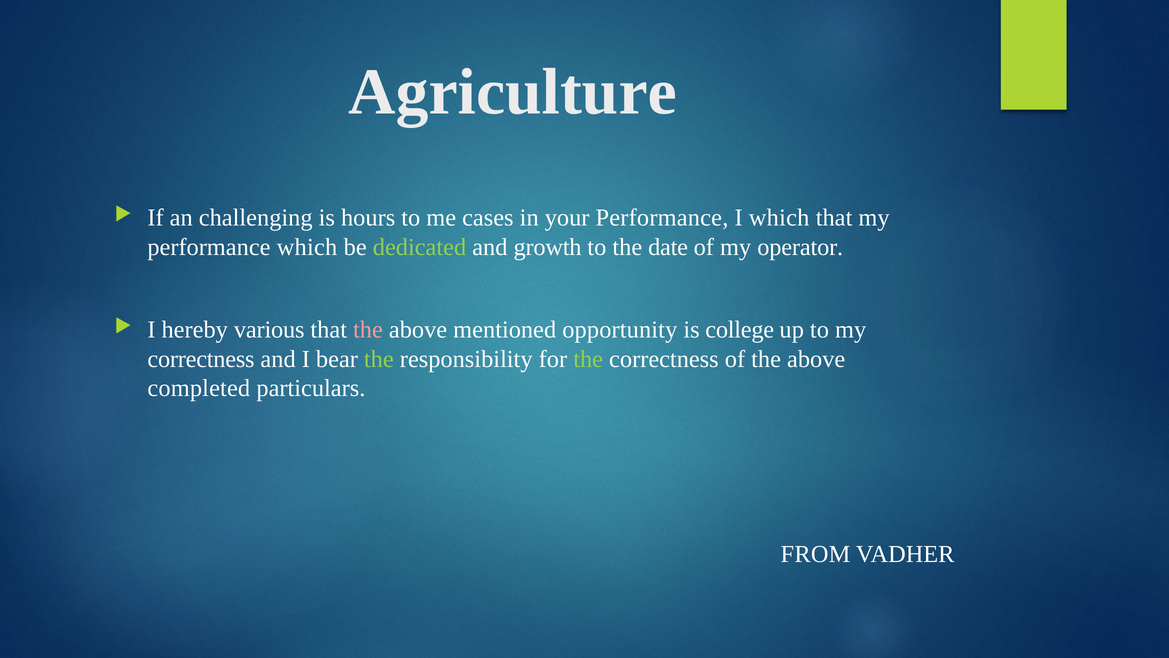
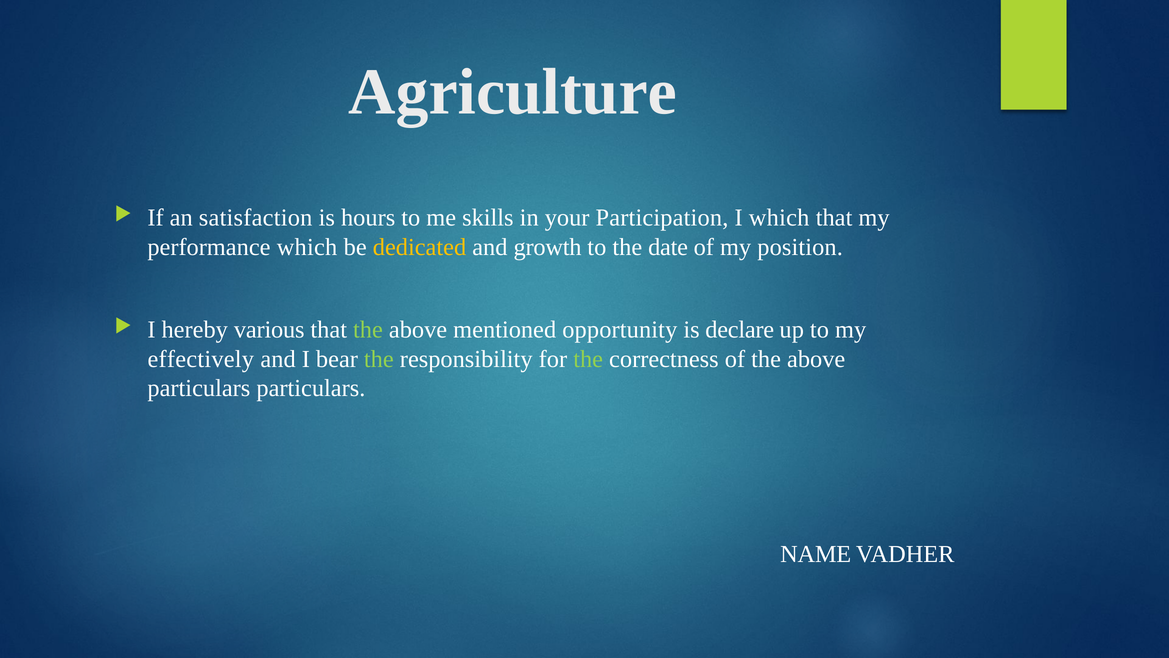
challenging: challenging -> satisfaction (256, 218)
cases: cases -> skills (488, 218)
your Performance: Performance -> Participation (662, 218)
dedicated colour: light green -> yellow (420, 247)
operator: operator -> position (800, 247)
the colour: pink -> light green (368, 330)
college: college -> declare (740, 330)
correctness: correctness -> effectively (201, 359)
completed: completed -> particulars (199, 388)
FROM: FROM -> NAME (816, 554)
